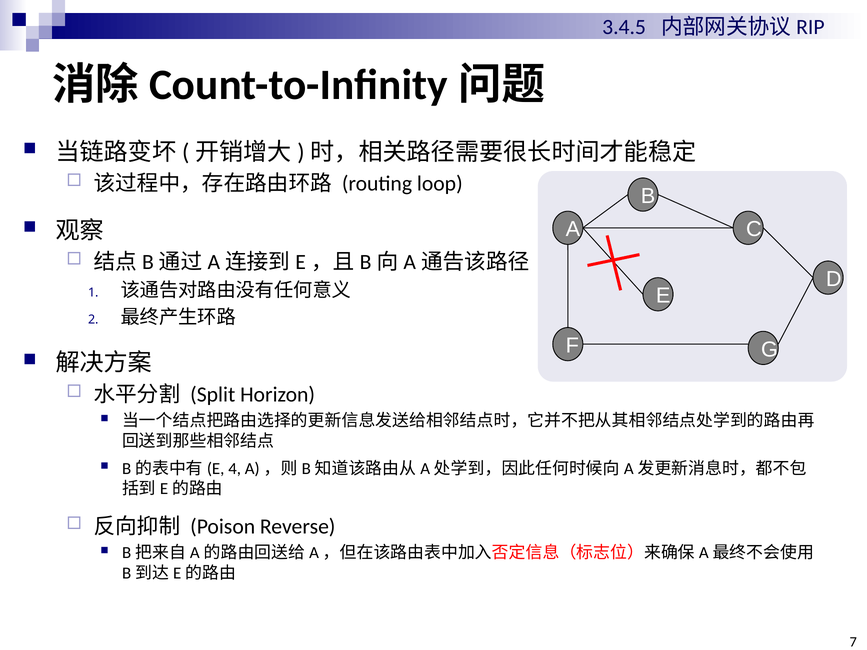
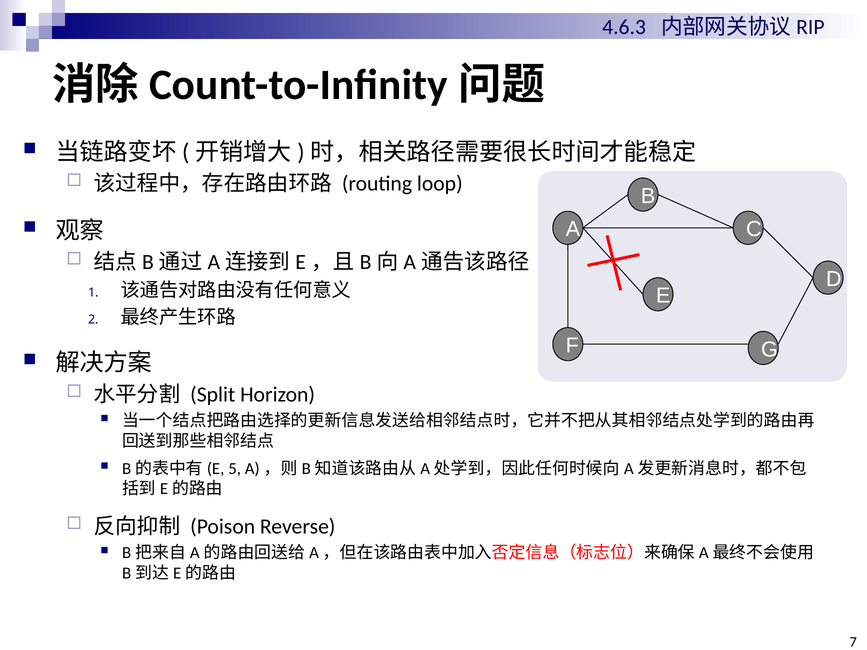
3.4.5: 3.4.5 -> 4.6.3 (624, 27)
4: 4 -> 5 (235, 469)
